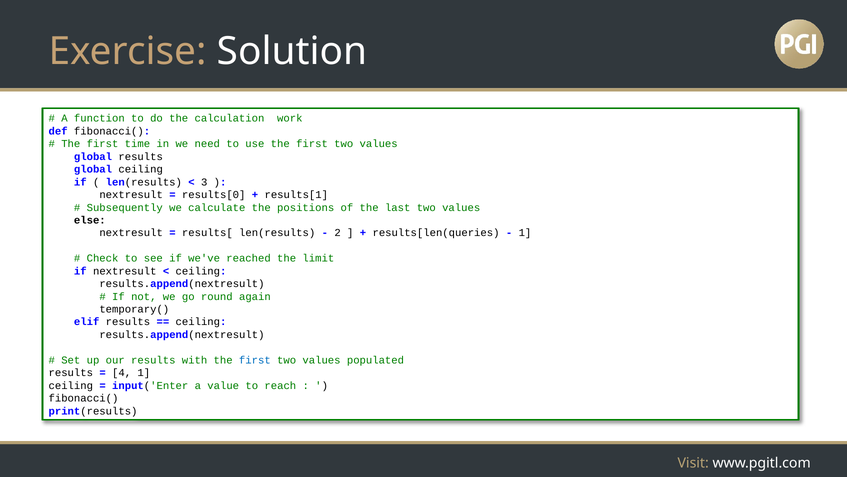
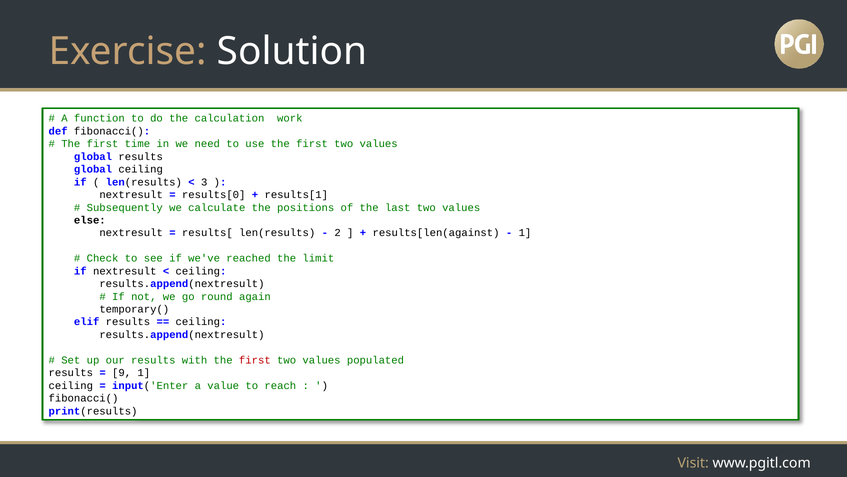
results[len(queries: results[len(queries -> results[len(against (436, 233)
first colour: blue -> red (255, 360)
4: 4 -> 9 (122, 372)
